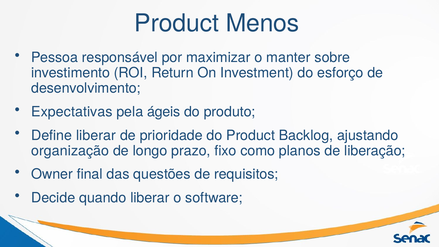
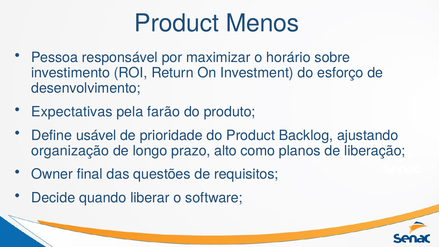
manter: manter -> horário (288, 58)
ágeis: ágeis -> farão (164, 112)
Define liberar: liberar -> usável (96, 135)
fixo: fixo -> alto (226, 151)
